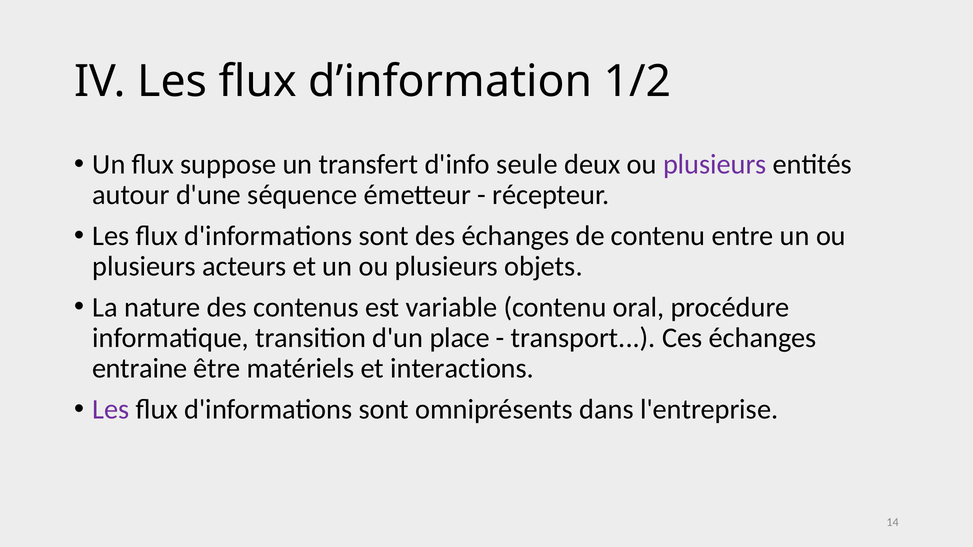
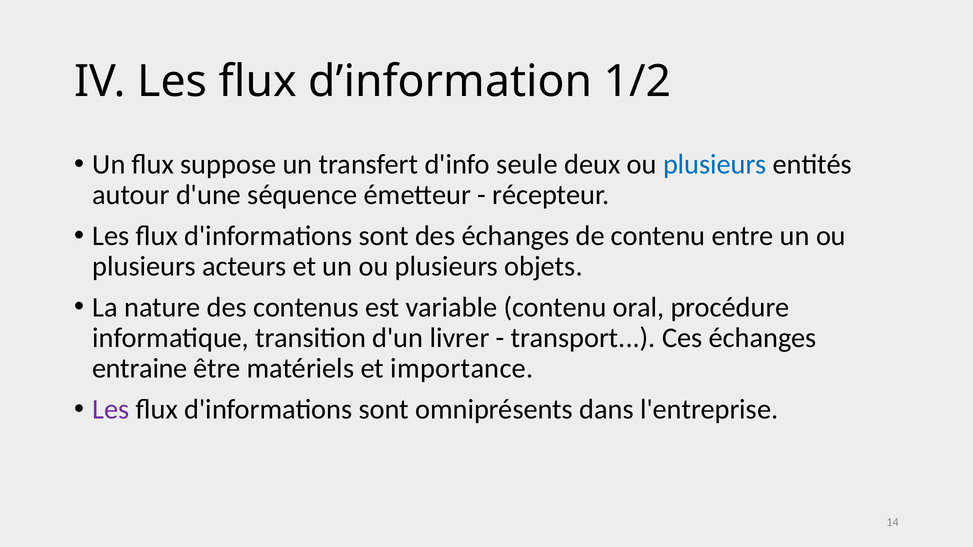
plusieurs colour: purple -> blue (715, 165)
place: place -> livrer (460, 338)
interactions: interactions -> importance (462, 369)
